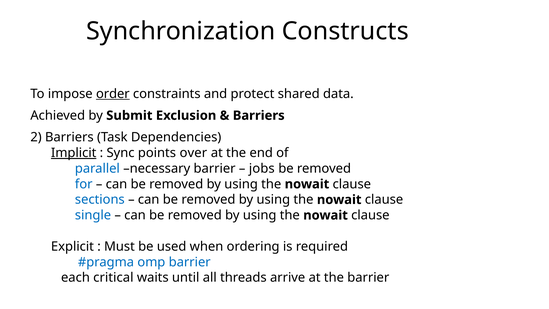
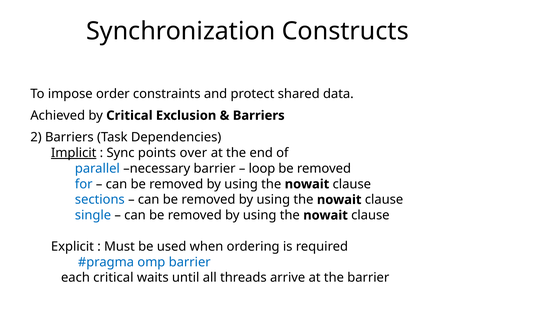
order underline: present -> none (113, 94)
by Submit: Submit -> Critical (129, 115)
jobs: jobs -> loop (262, 168)
